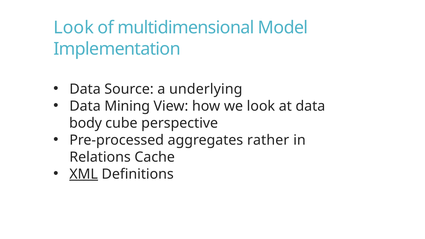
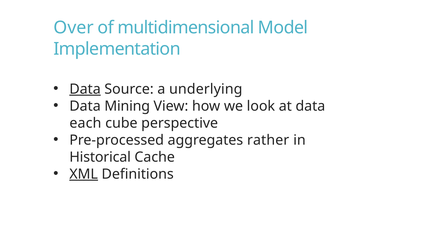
Look: Look -> Over (74, 28)
Data underline: none -> present (85, 89)
body: body -> each (85, 123)
Relations: Relations -> Historical (100, 157)
